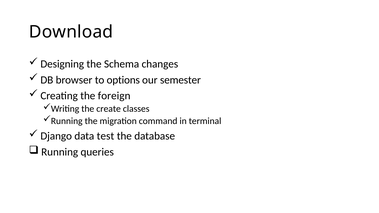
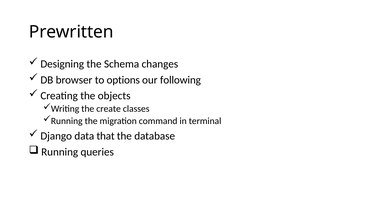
Download: Download -> Prewritten (71, 32)
semester: semester -> following (180, 80)
foreign: foreign -> objects (114, 96)
test: test -> that (106, 136)
